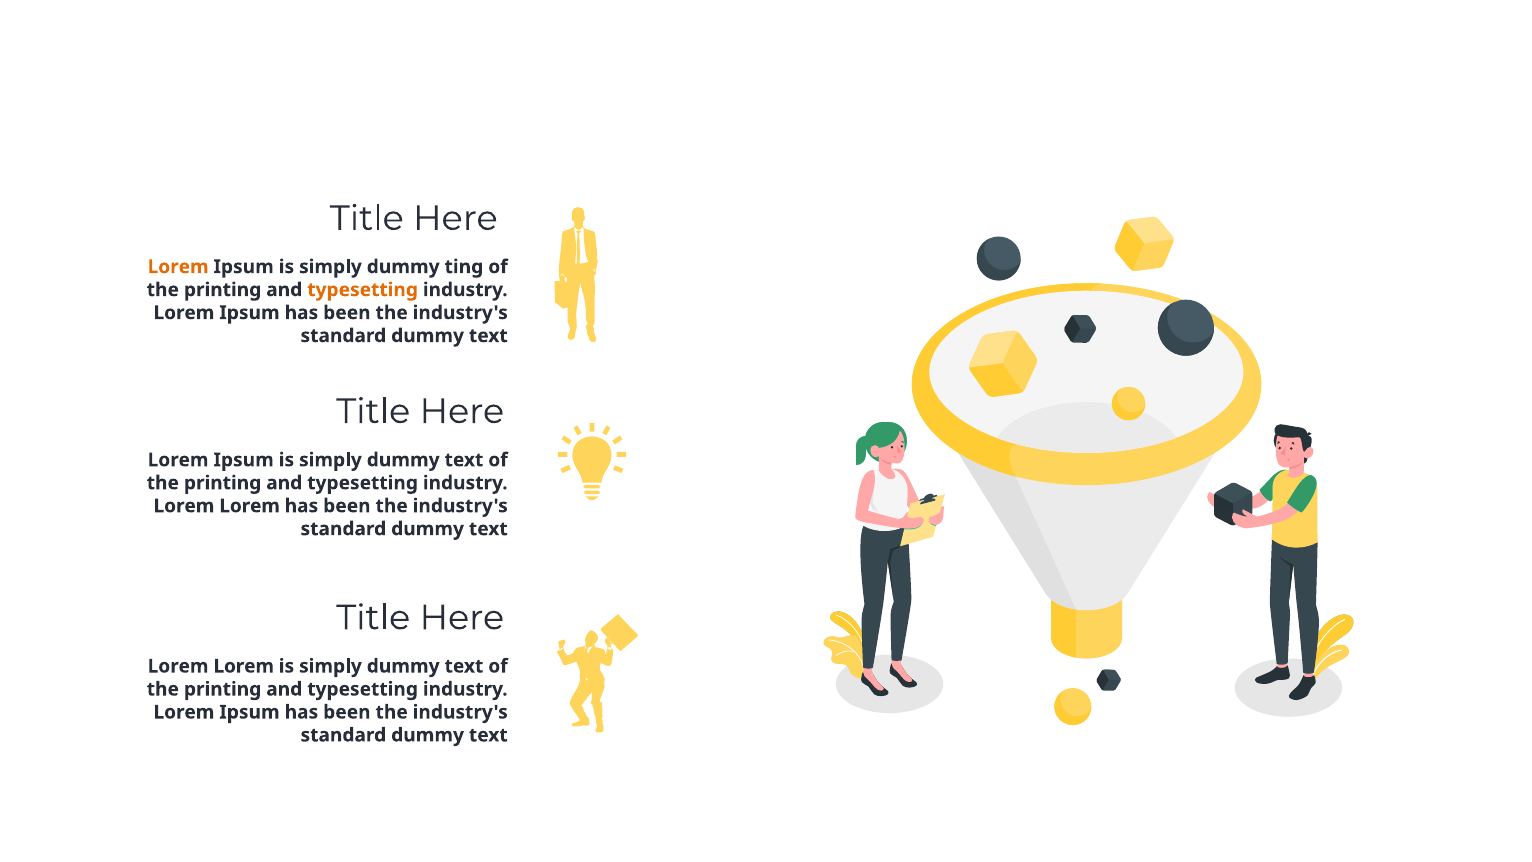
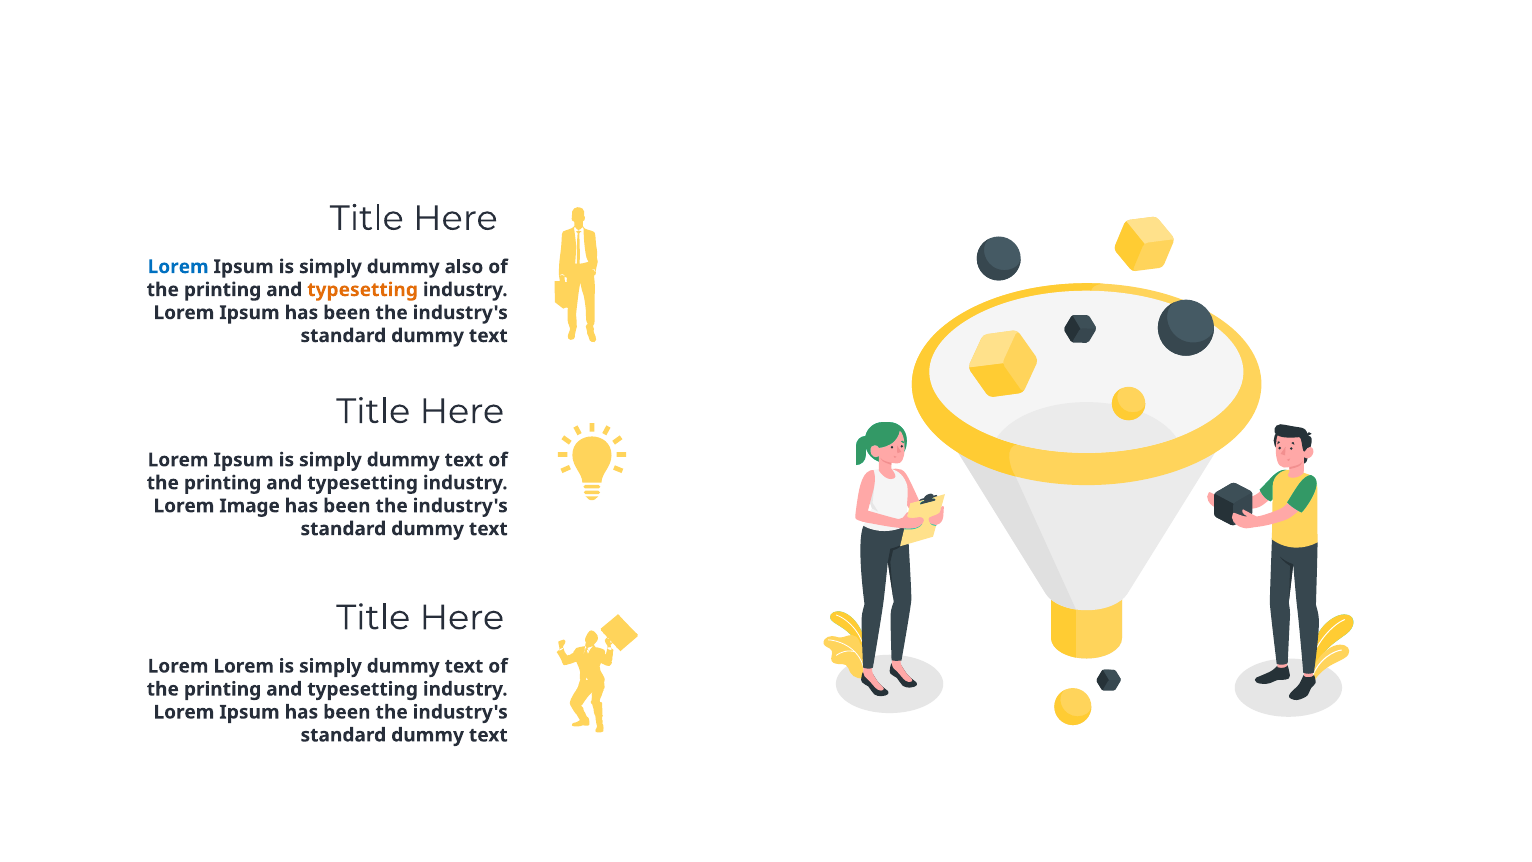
Lorem colour: orange -> blue (178, 267)
ting: ting -> also (464, 267)
Lorem: Lorem -> Image (250, 506)
